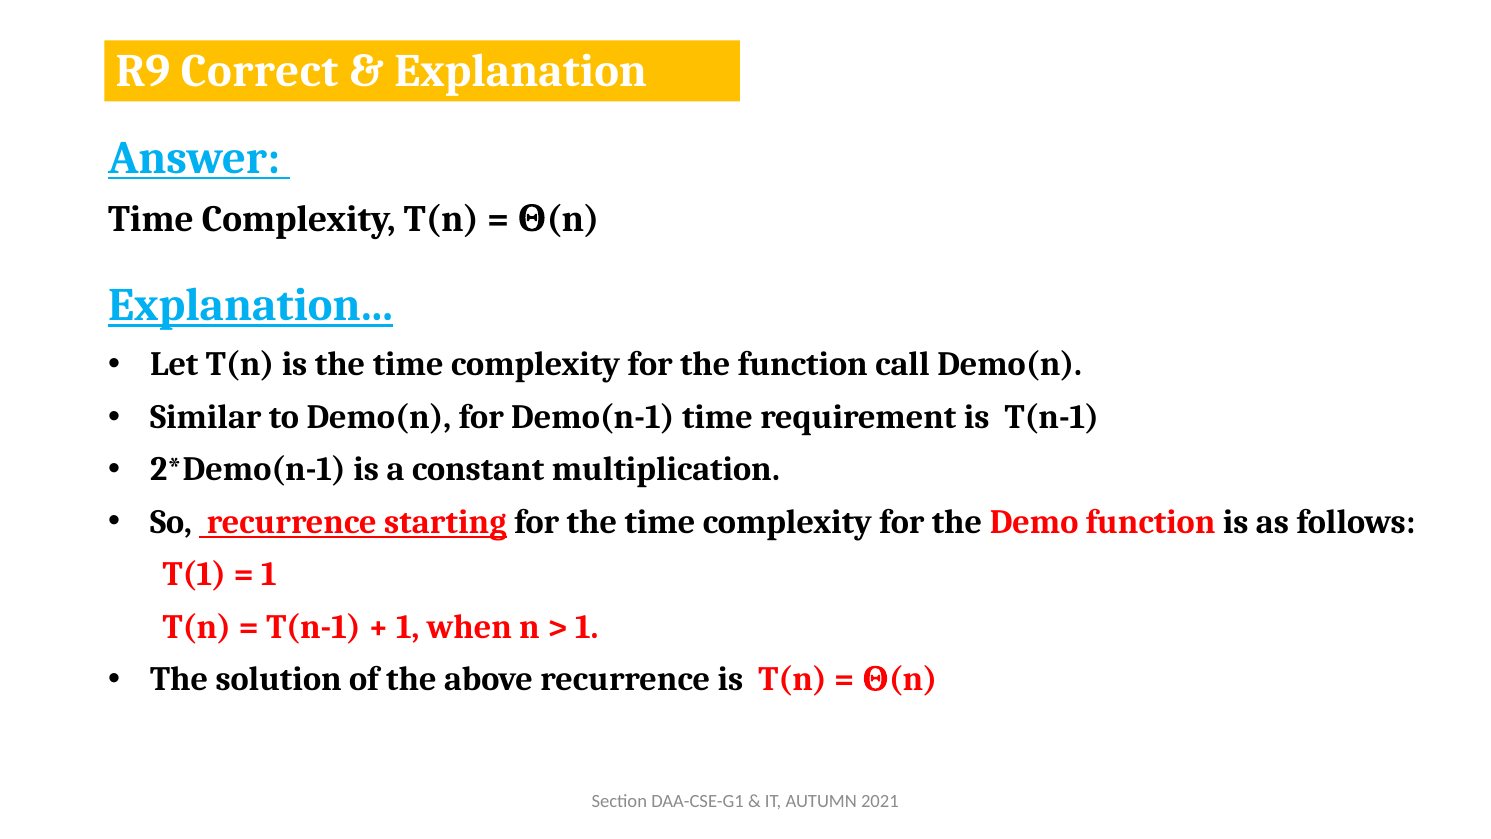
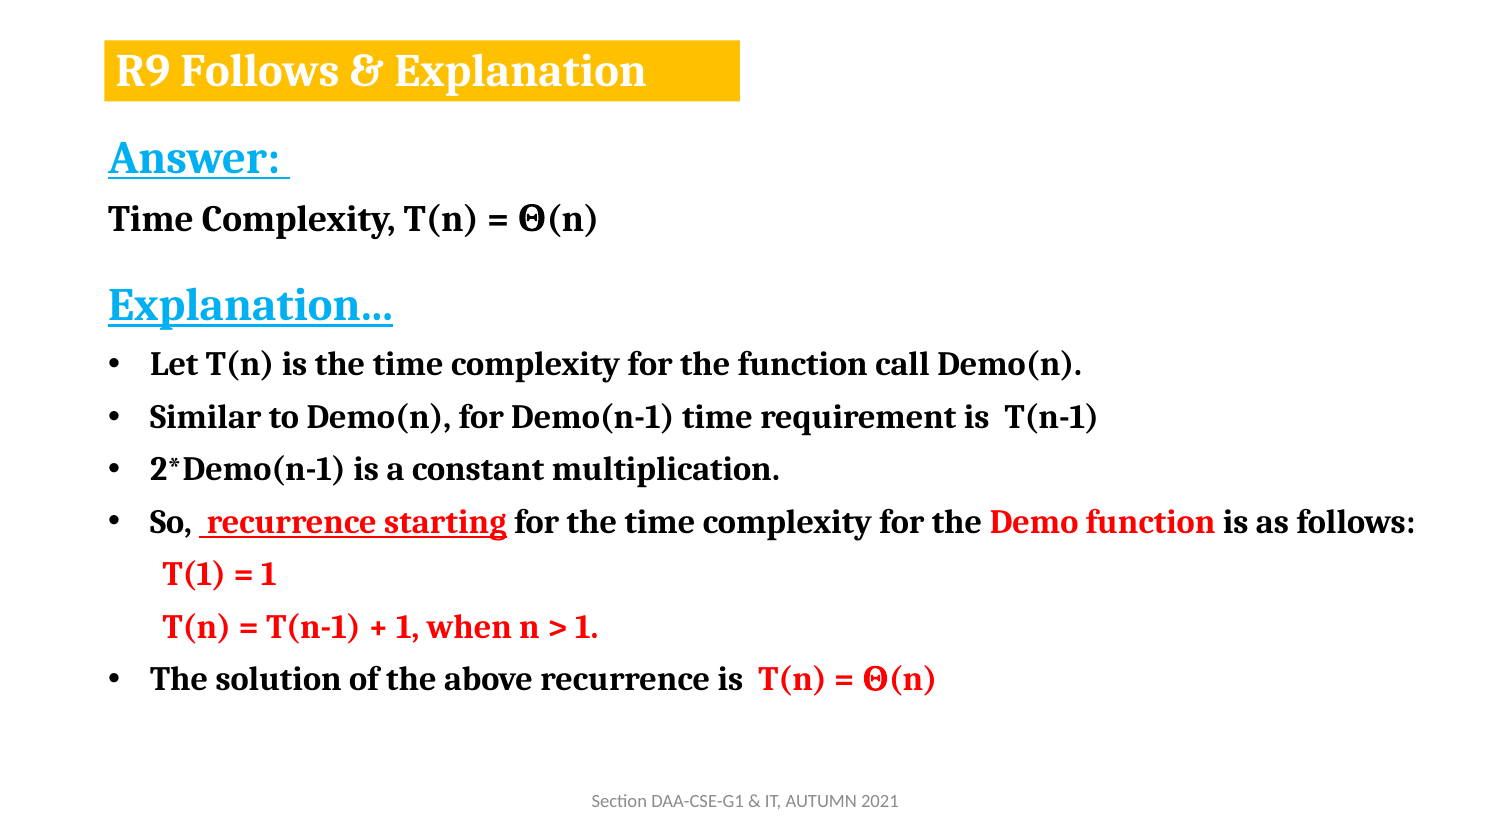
R9 Correct: Correct -> Follows (260, 71)
